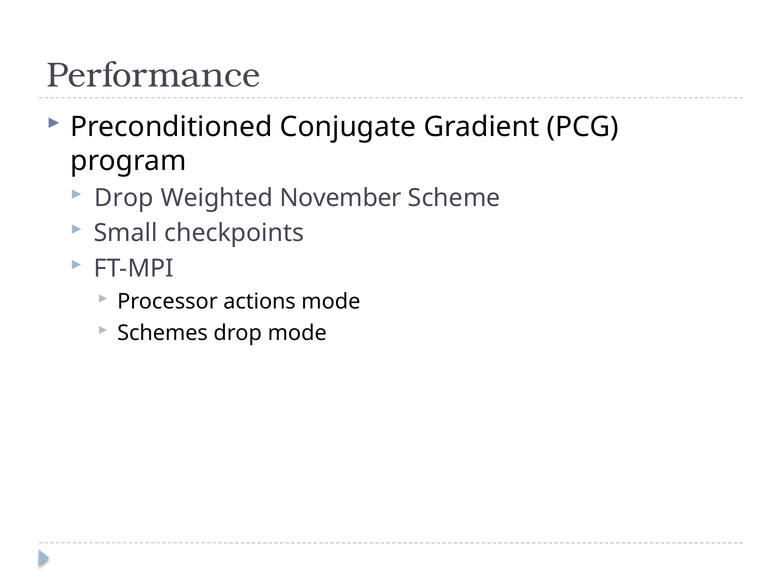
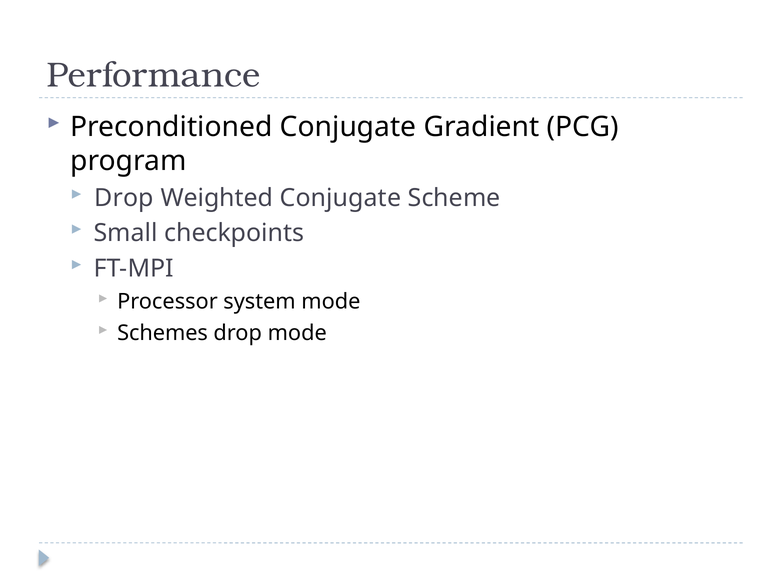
Weighted November: November -> Conjugate (340, 198)
actions: actions -> system (260, 302)
